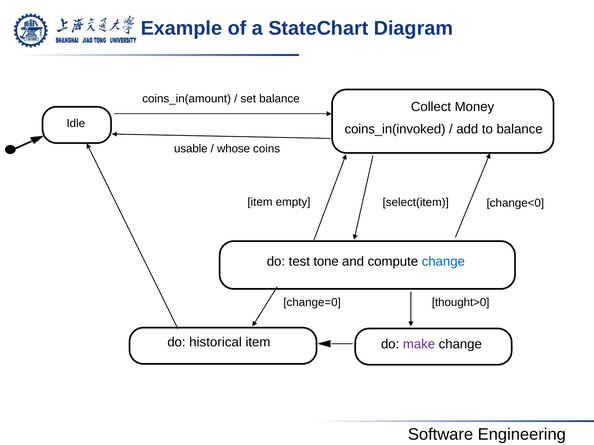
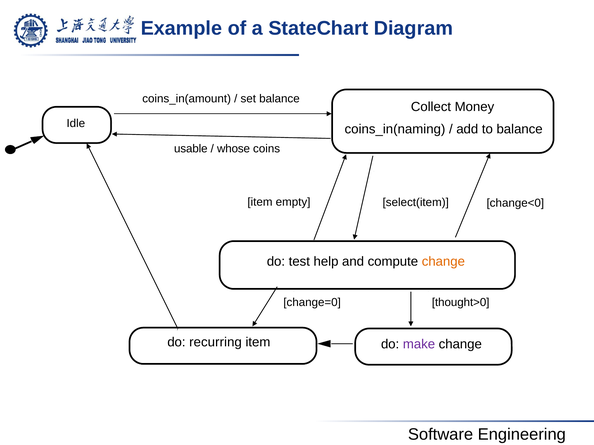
coins_in(invoked: coins_in(invoked -> coins_in(naming (395, 129)
tone: tone -> help (326, 262)
change colour: blue -> orange (443, 262)
historical: historical -> recurring (216, 343)
